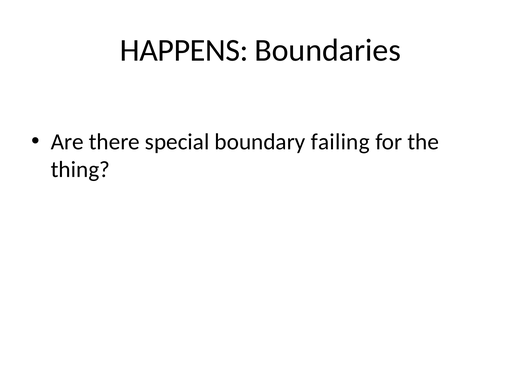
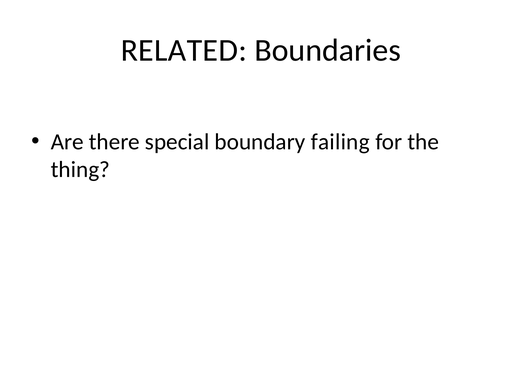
HAPPENS: HAPPENS -> RELATED (184, 51)
